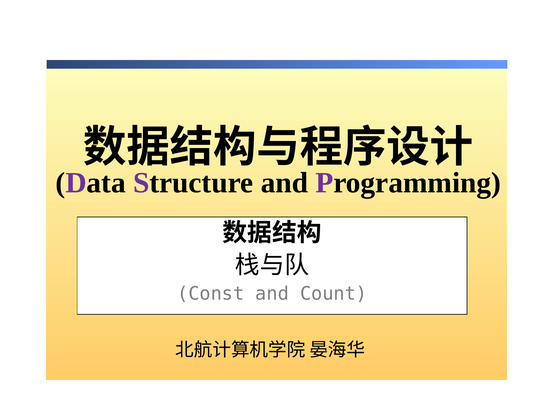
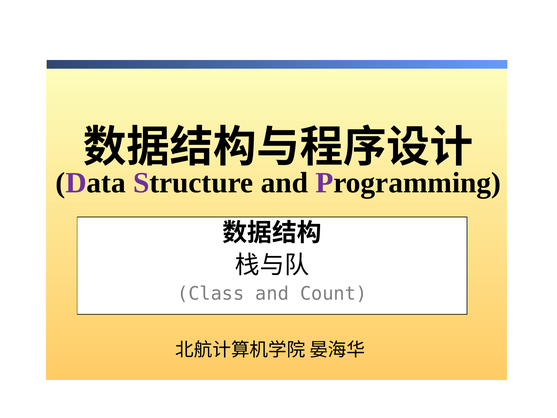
Const: Const -> Class (211, 293)
